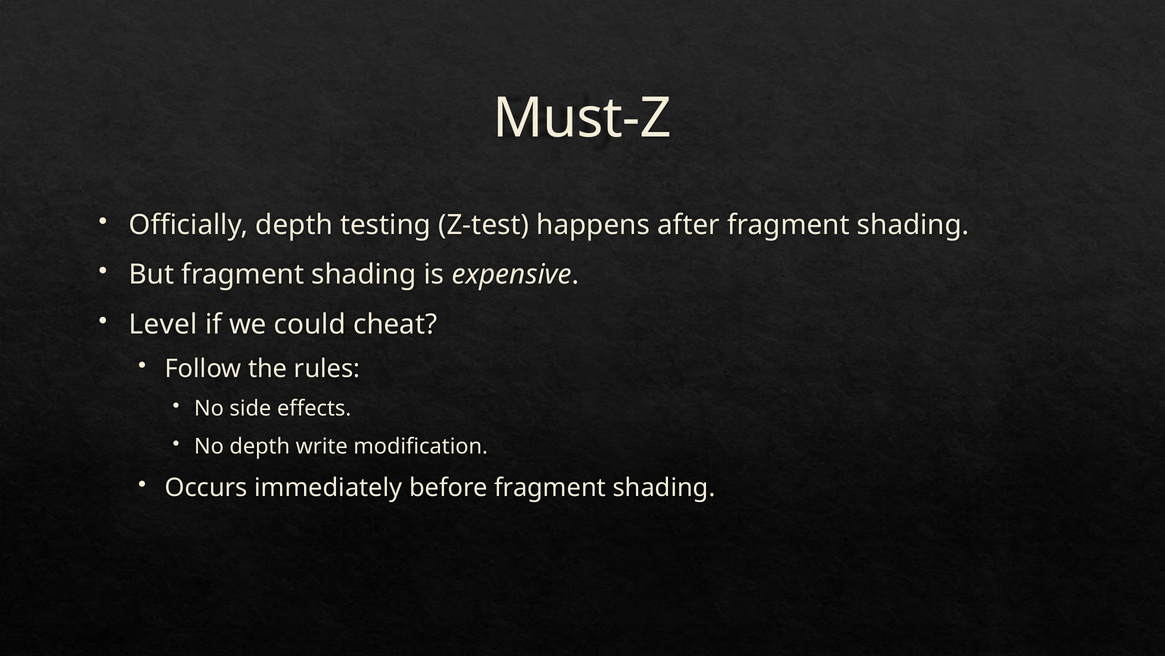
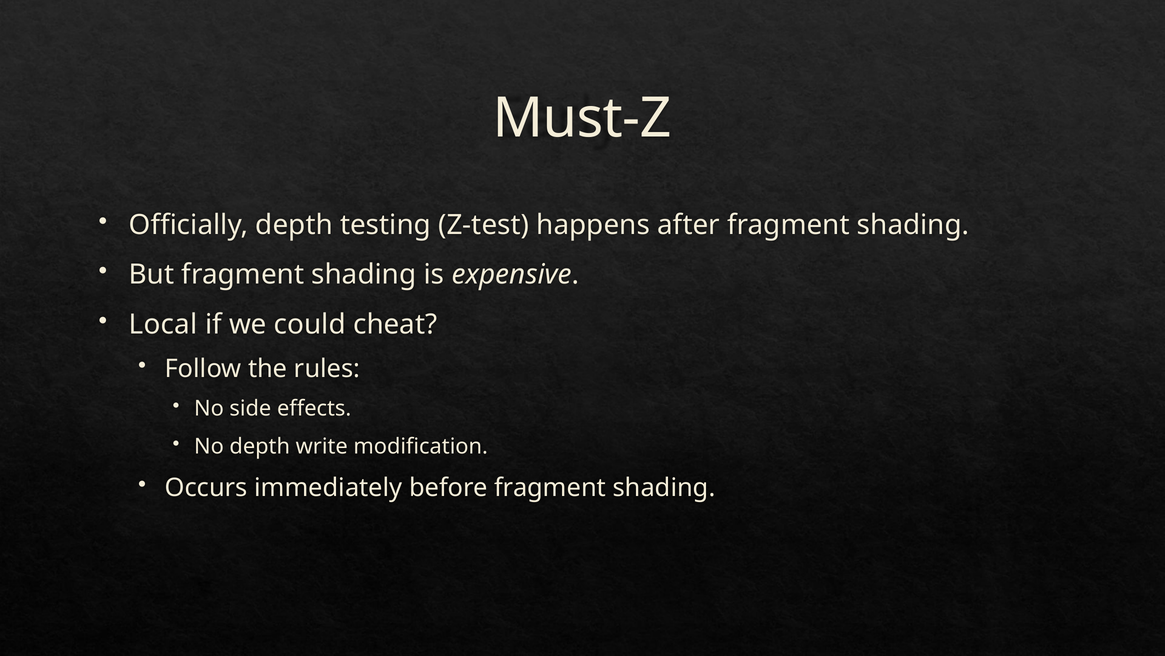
Level: Level -> Local (163, 324)
